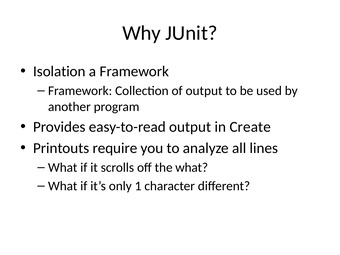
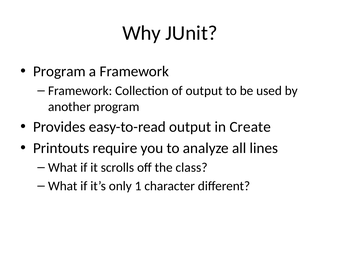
Isolation: Isolation -> Program (59, 71)
the what: what -> class (192, 168)
